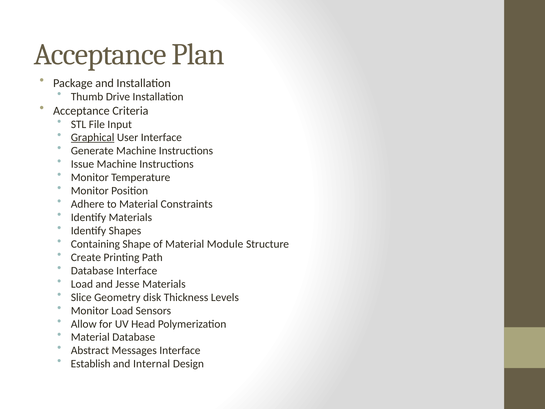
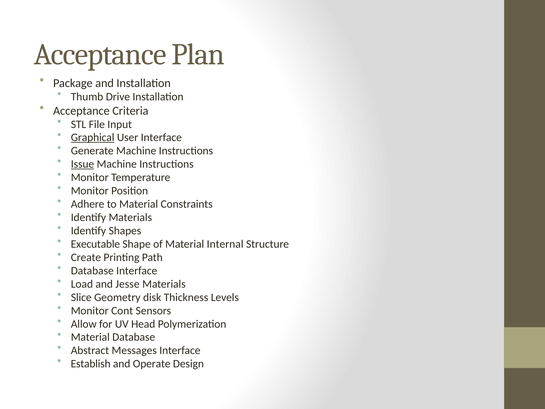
Issue underline: none -> present (82, 164)
Containing: Containing -> Executable (95, 244)
Module: Module -> Internal (225, 244)
Monitor Load: Load -> Cont (122, 310)
Internal: Internal -> Operate (152, 364)
